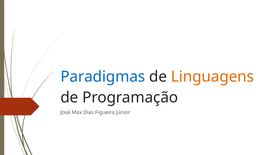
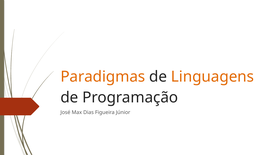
Paradigmas colour: blue -> orange (103, 77)
